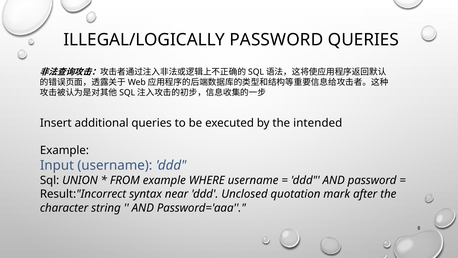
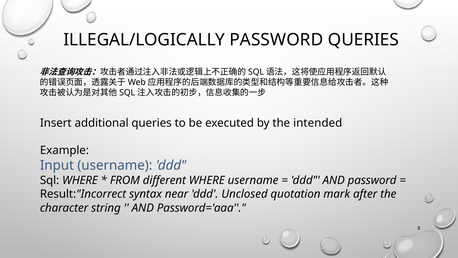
Sql UNION: UNION -> WHERE (80, 180)
FROM example: example -> different (164, 180)
